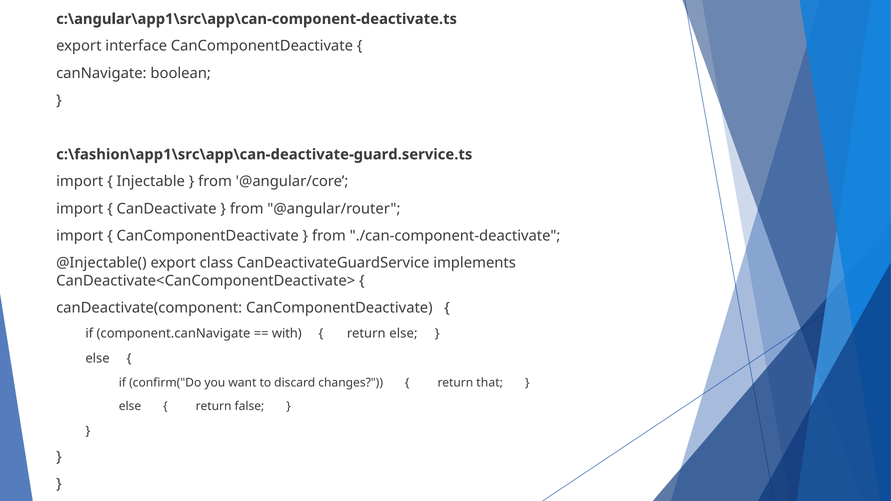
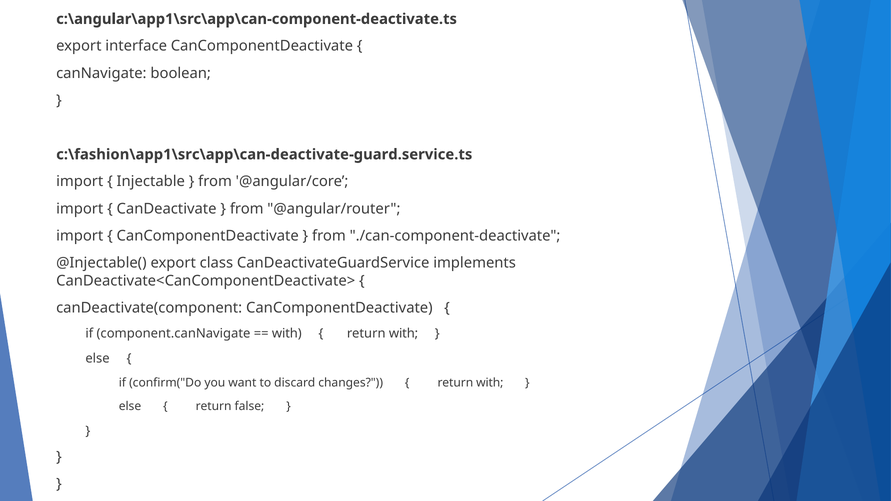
else: else -> with (404, 334)
that: that -> with (490, 383)
